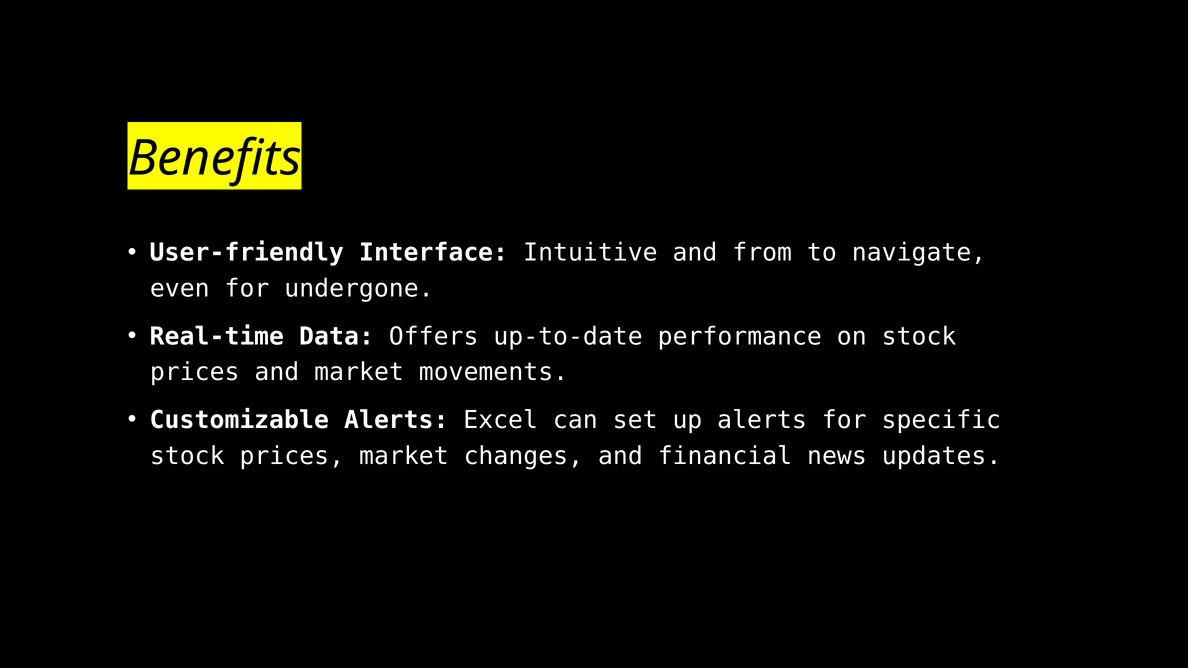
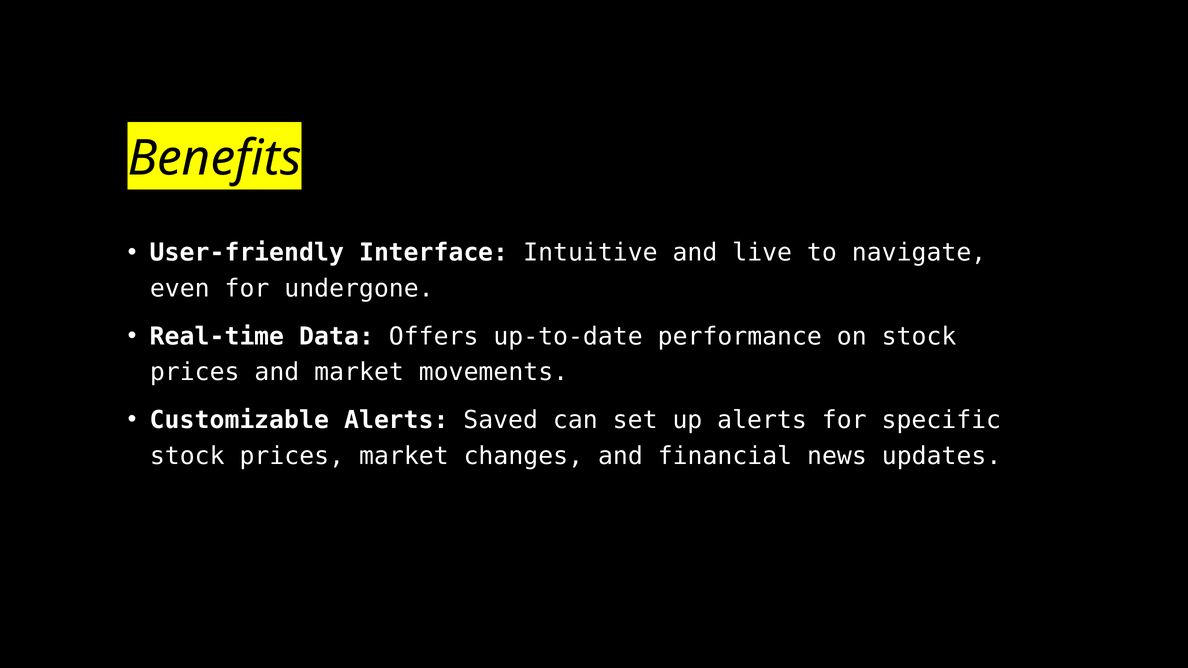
from: from -> live (762, 253)
Excel: Excel -> Saved (501, 420)
